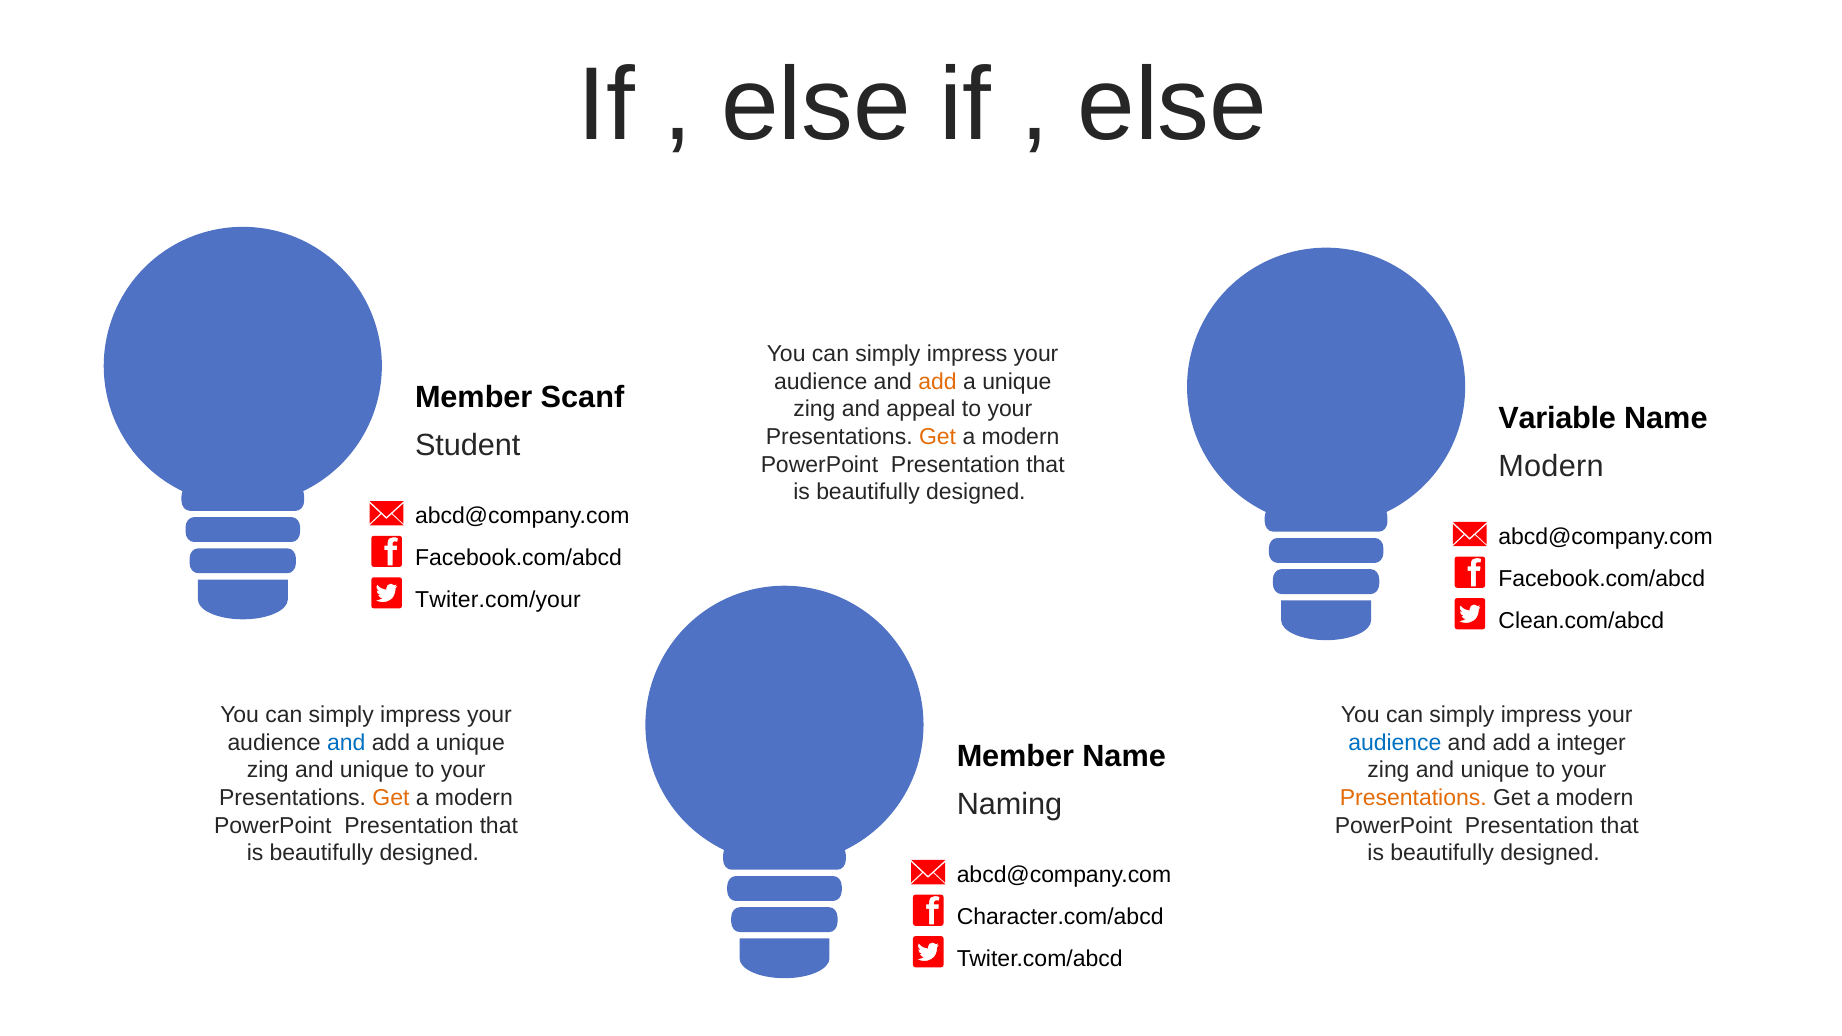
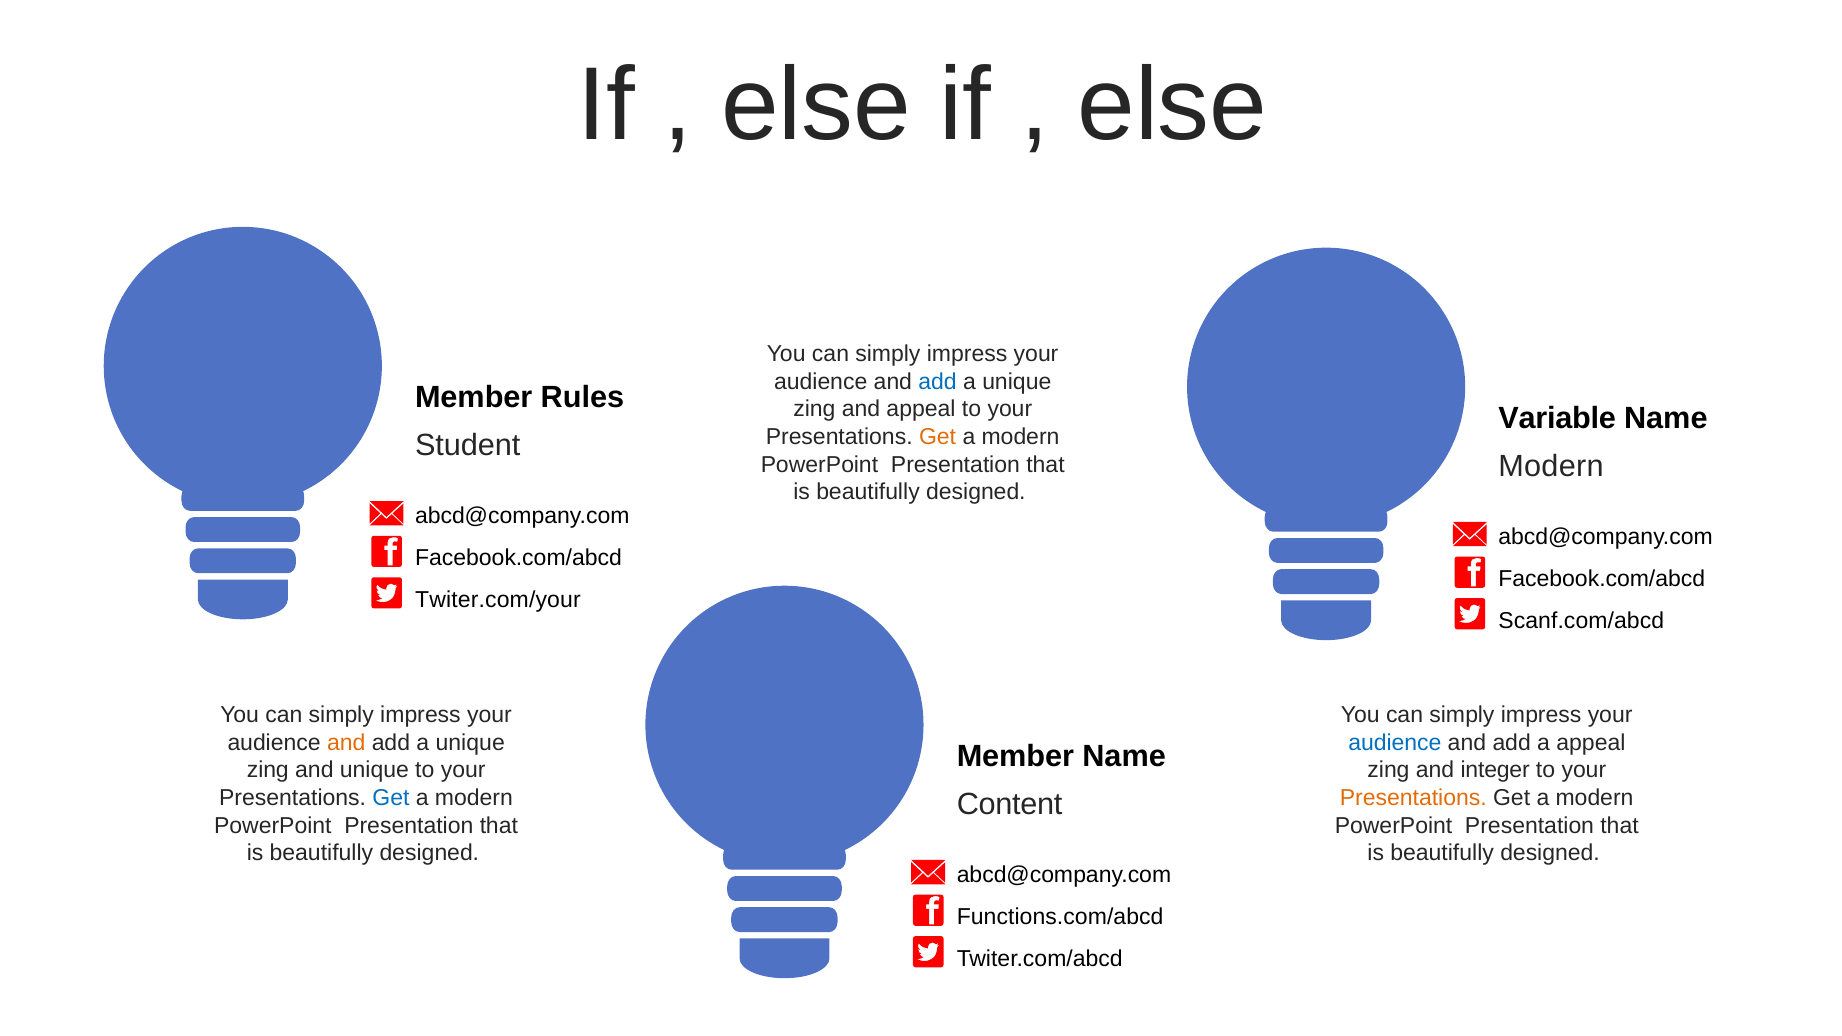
add colour: orange -> blue (938, 382)
Scanf: Scanf -> Rules (582, 397)
Clean.com/abcd: Clean.com/abcd -> Scanf.com/abcd (1581, 620)
and colour: blue -> orange (346, 743)
a integer: integer -> appeal (1591, 743)
unique: unique -> integer (1495, 770)
Get colour: orange -> blue (391, 798)
Naming: Naming -> Content (1010, 805)
Character.com/abcd: Character.com/abcd -> Functions.com/abcd (1060, 917)
